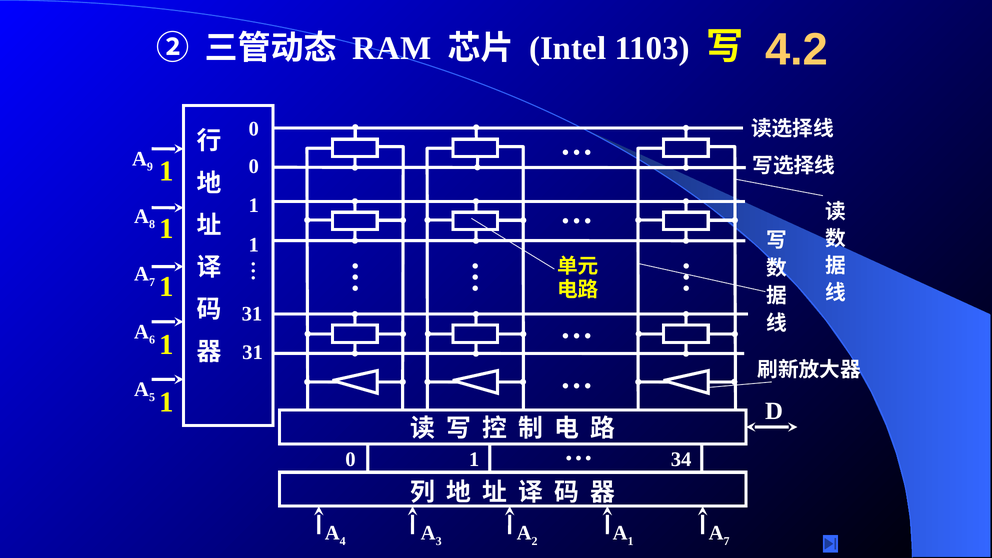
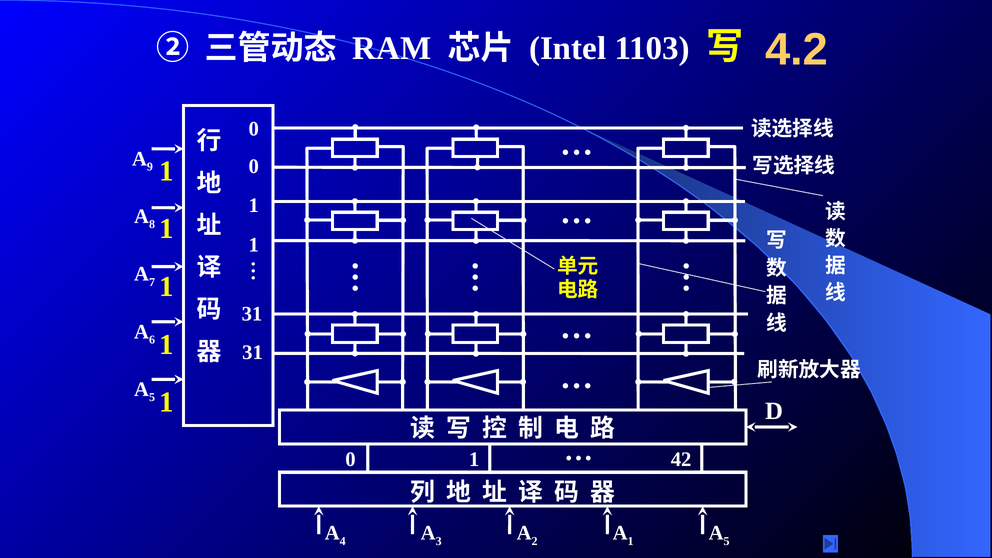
34: 34 -> 42 (681, 459)
7: 7 -> 5 (727, 541)
